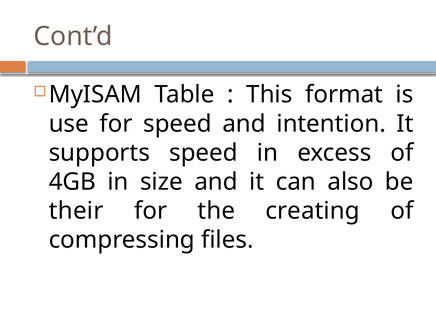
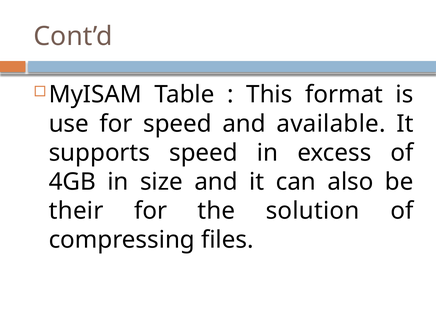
intention: intention -> available (331, 124)
creating: creating -> solution (313, 211)
